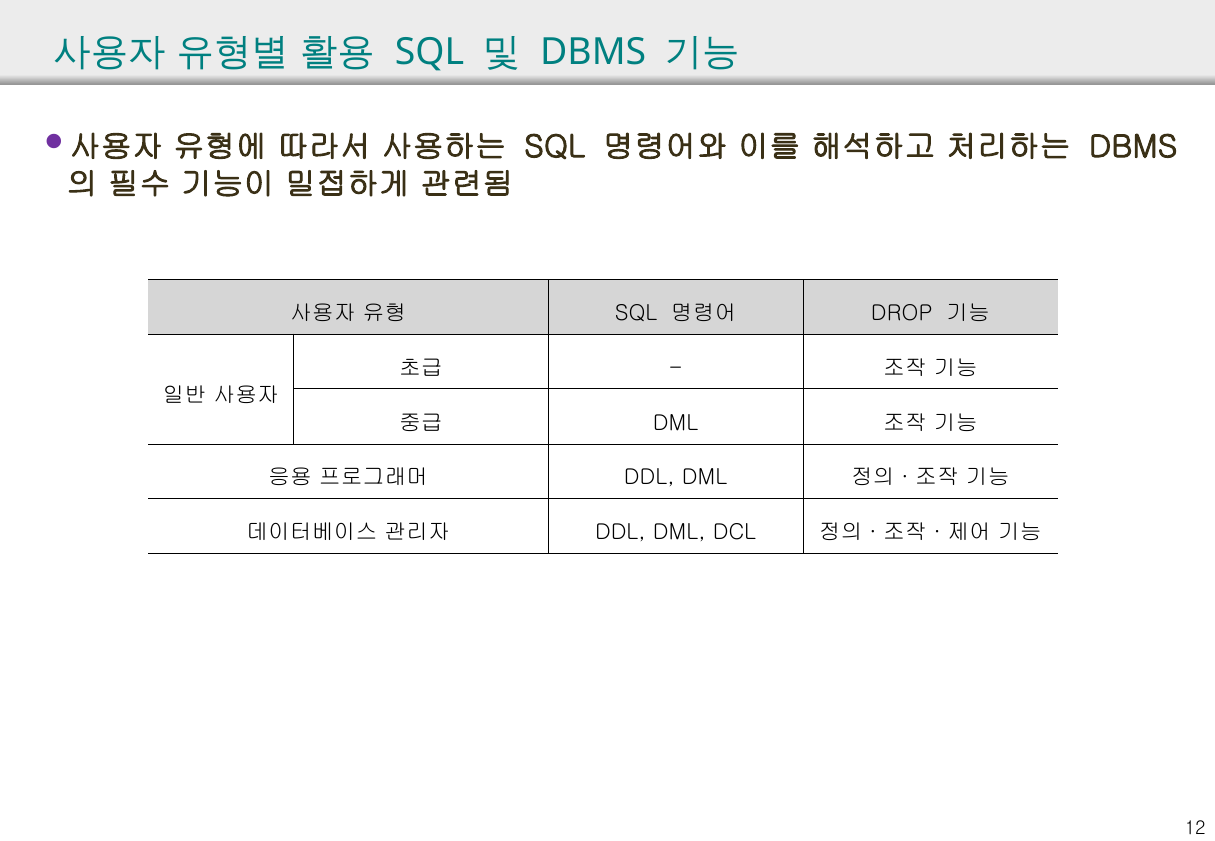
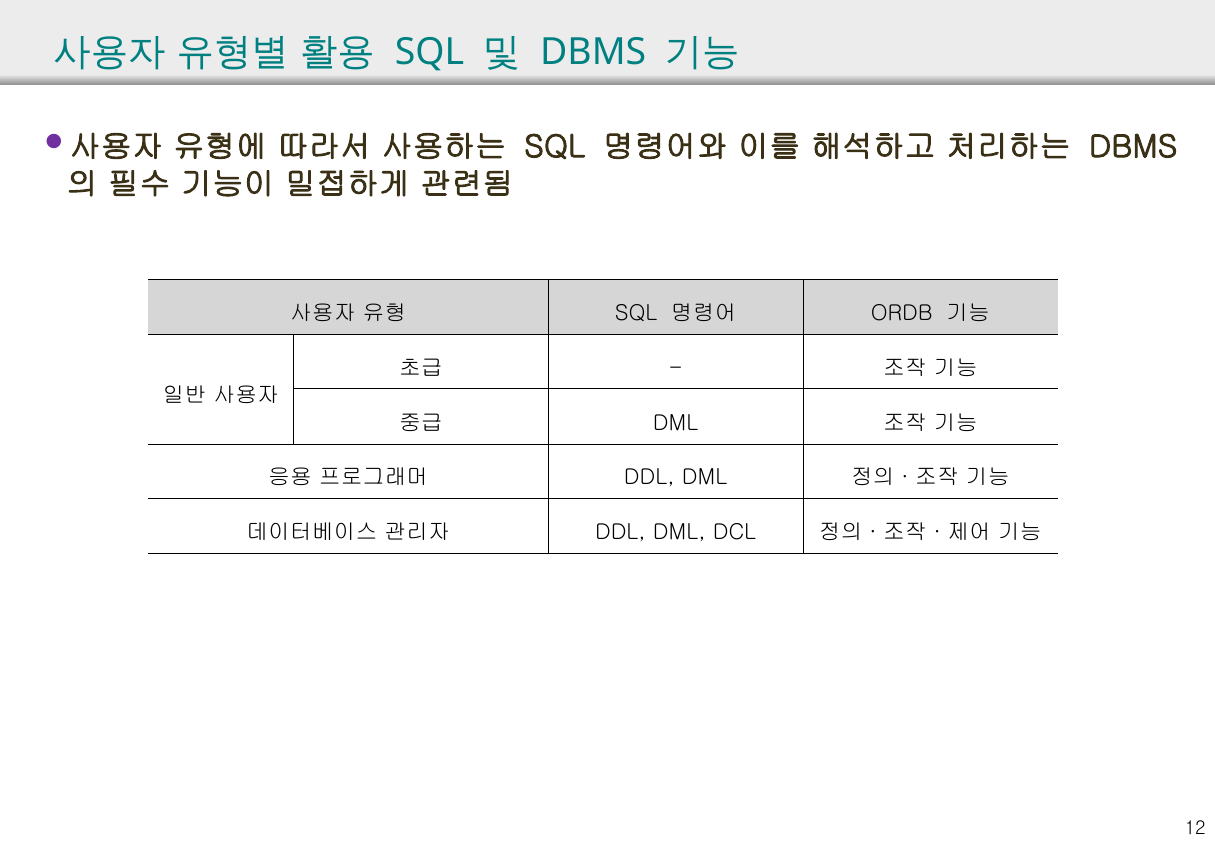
DROP: DROP -> ORDB (902, 313)
